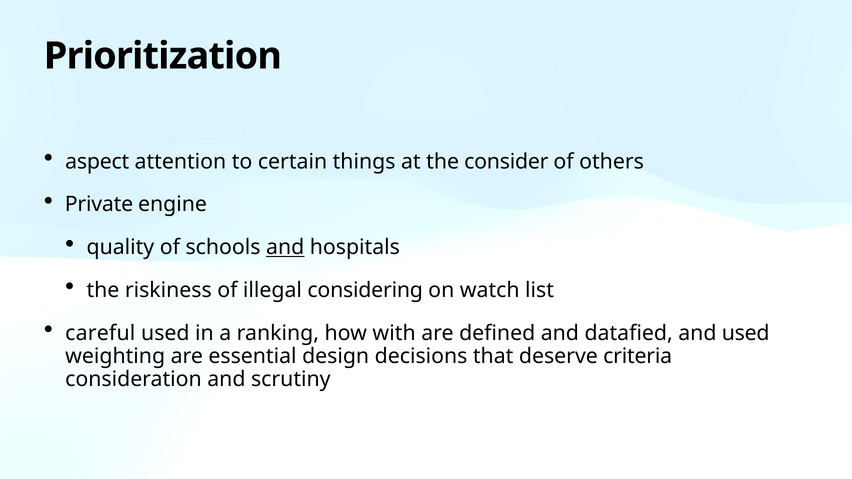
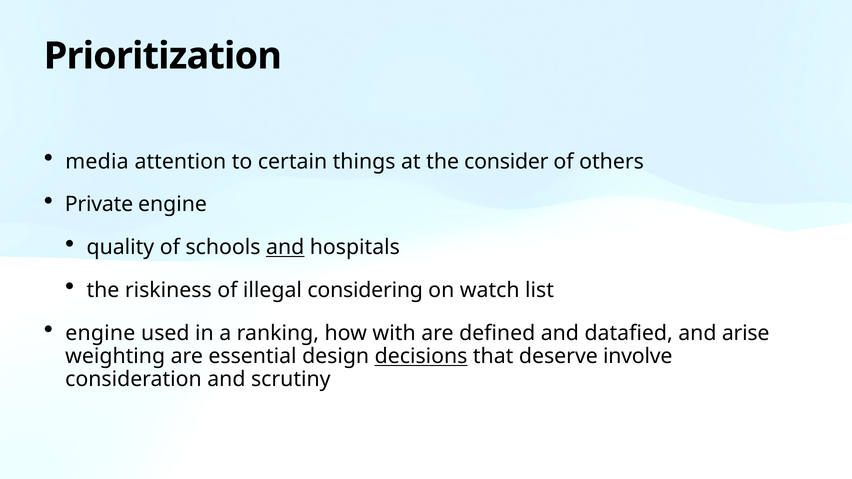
aspect: aspect -> media (97, 162)
careful: careful -> engine (100, 334)
and used: used -> arise (746, 334)
decisions underline: none -> present (421, 357)
criteria: criteria -> involve (638, 357)
